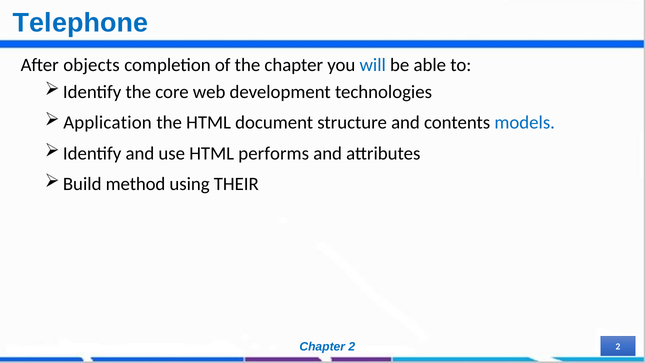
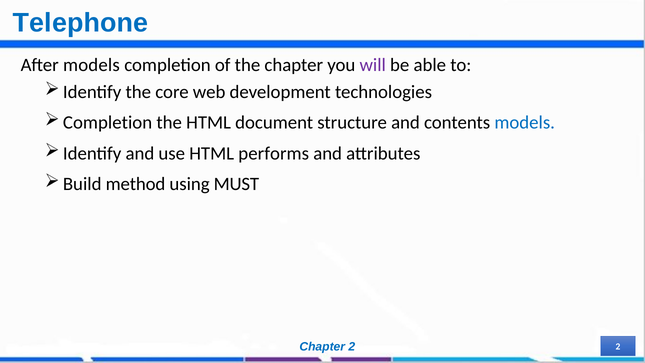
After objects: objects -> models (91, 65)
will colour: blue -> purple (373, 65)
Application: Application -> Completion (108, 123)
THEIR: THEIR -> MUST (236, 184)
